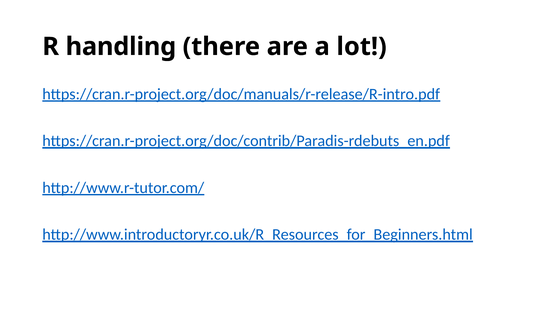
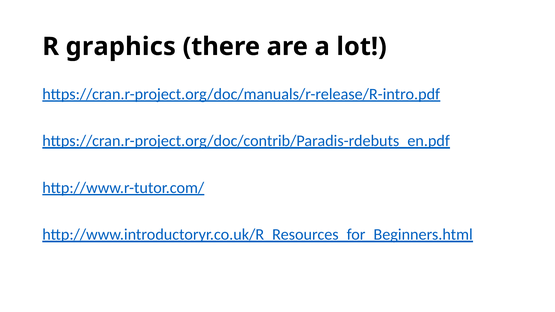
handling: handling -> graphics (121, 47)
